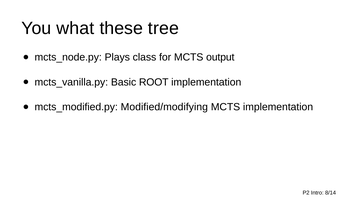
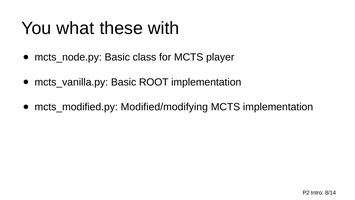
tree: tree -> with (164, 28)
mcts_node.py Plays: Plays -> Basic (117, 57)
output: output -> player (220, 57)
